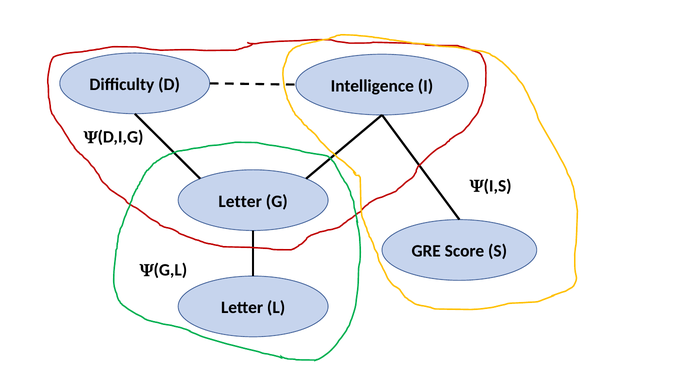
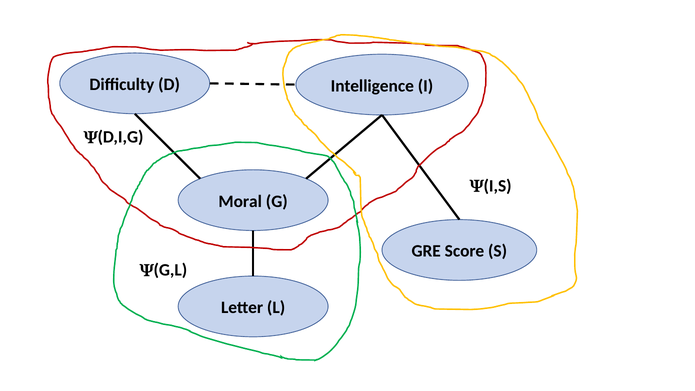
Letter: Letter -> Moral (240, 201)
